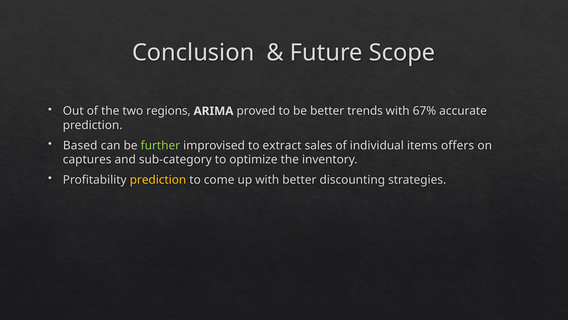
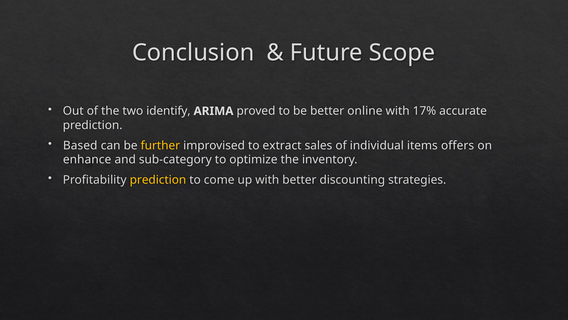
regions: regions -> identify (168, 111)
trends: trends -> online (365, 111)
67%: 67% -> 17% (424, 111)
further colour: light green -> yellow (160, 145)
captures: captures -> enhance (87, 159)
